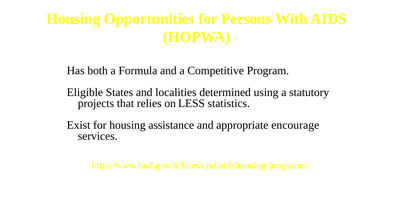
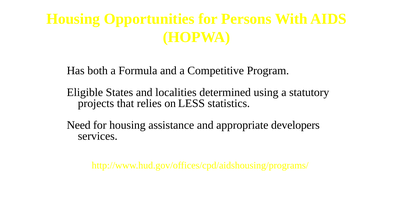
Exist: Exist -> Need (79, 125)
encourage: encourage -> developers (295, 125)
